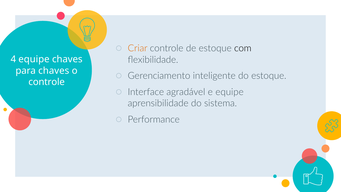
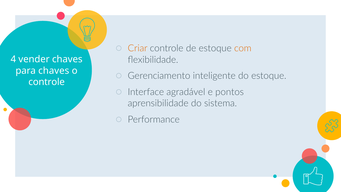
com colour: black -> orange (243, 48)
4 equipe: equipe -> vender (34, 59)
e equipe: equipe -> pontos (230, 92)
